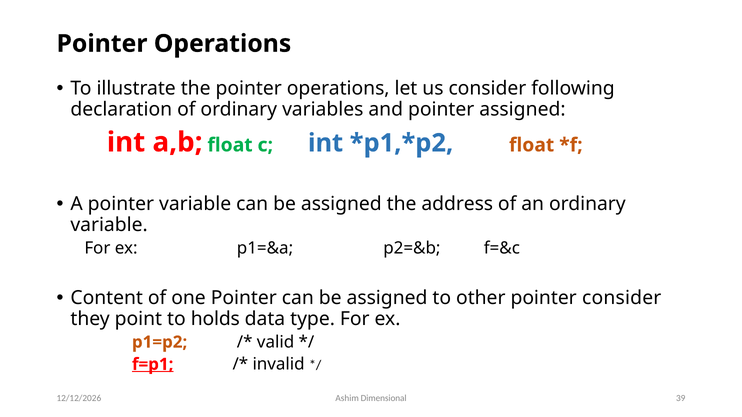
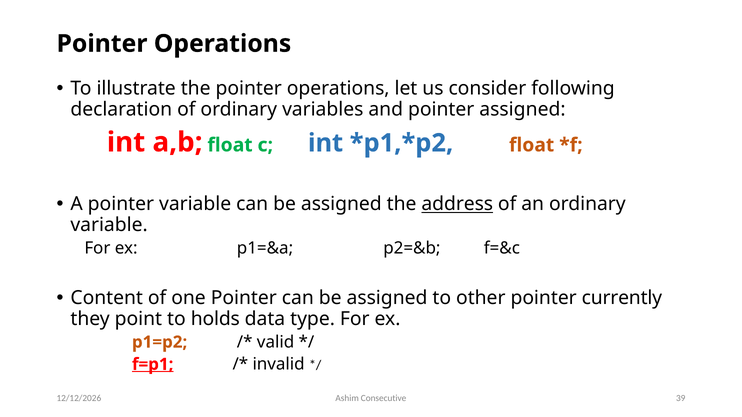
address underline: none -> present (457, 204)
pointer consider: consider -> currently (622, 298)
Dimensional: Dimensional -> Consecutive (384, 398)
